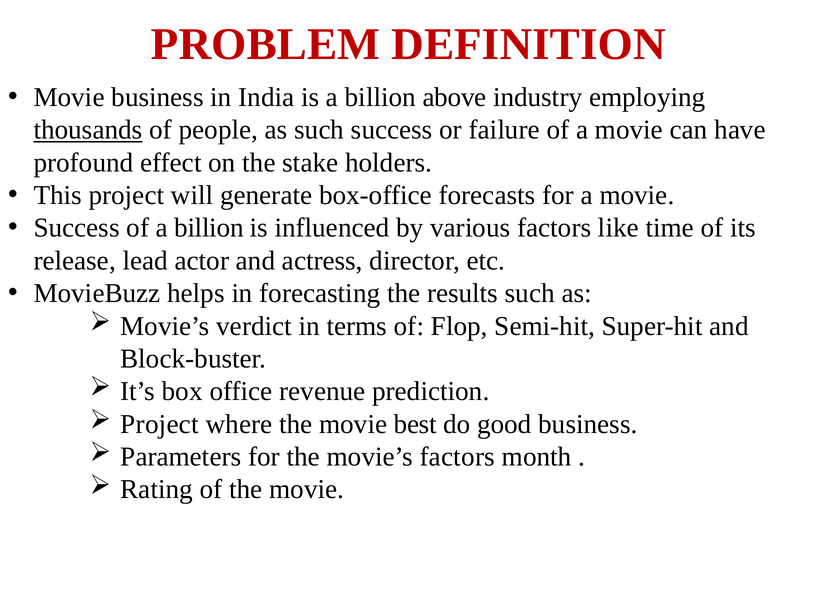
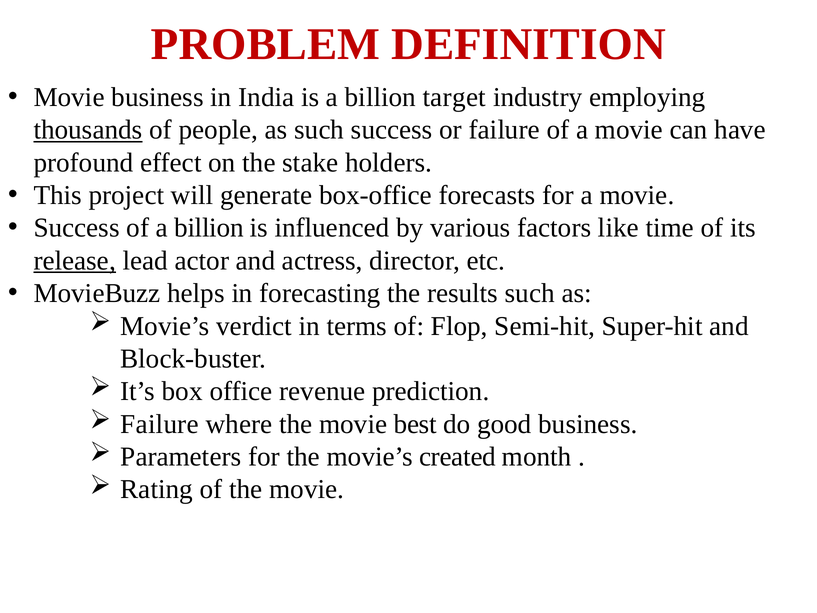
above: above -> target (454, 97)
release underline: none -> present (75, 261)
Project: Project -> Failure (160, 424)
movie’s factors: factors -> created (458, 457)
